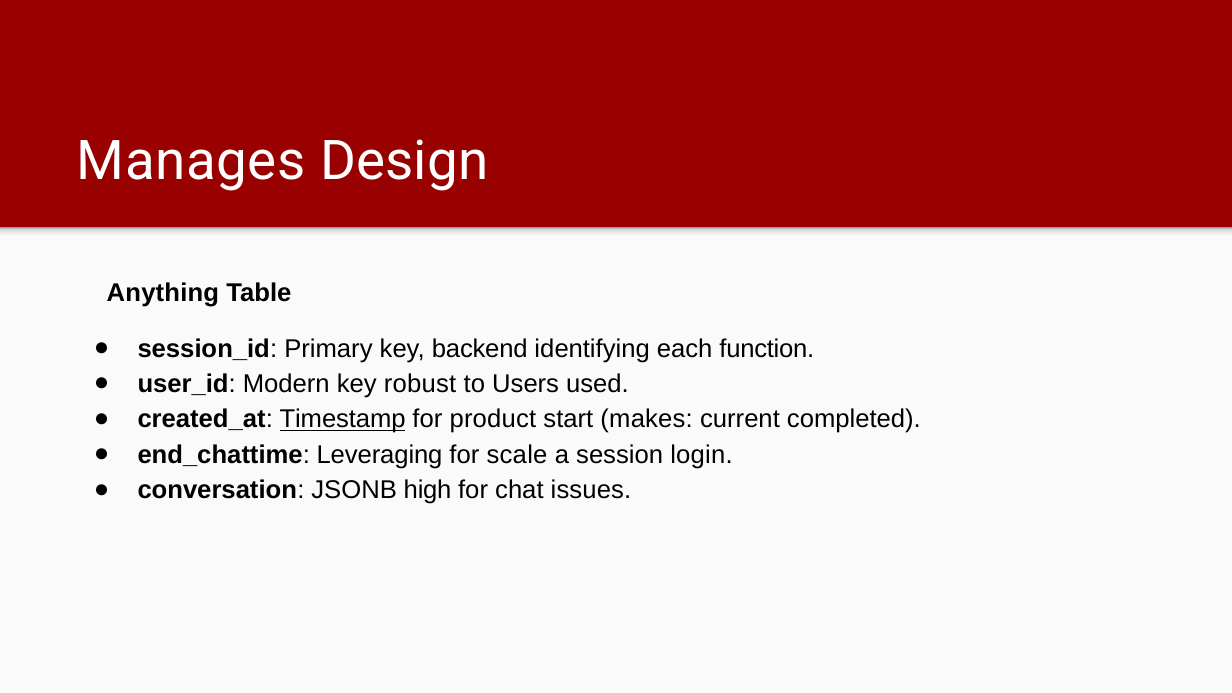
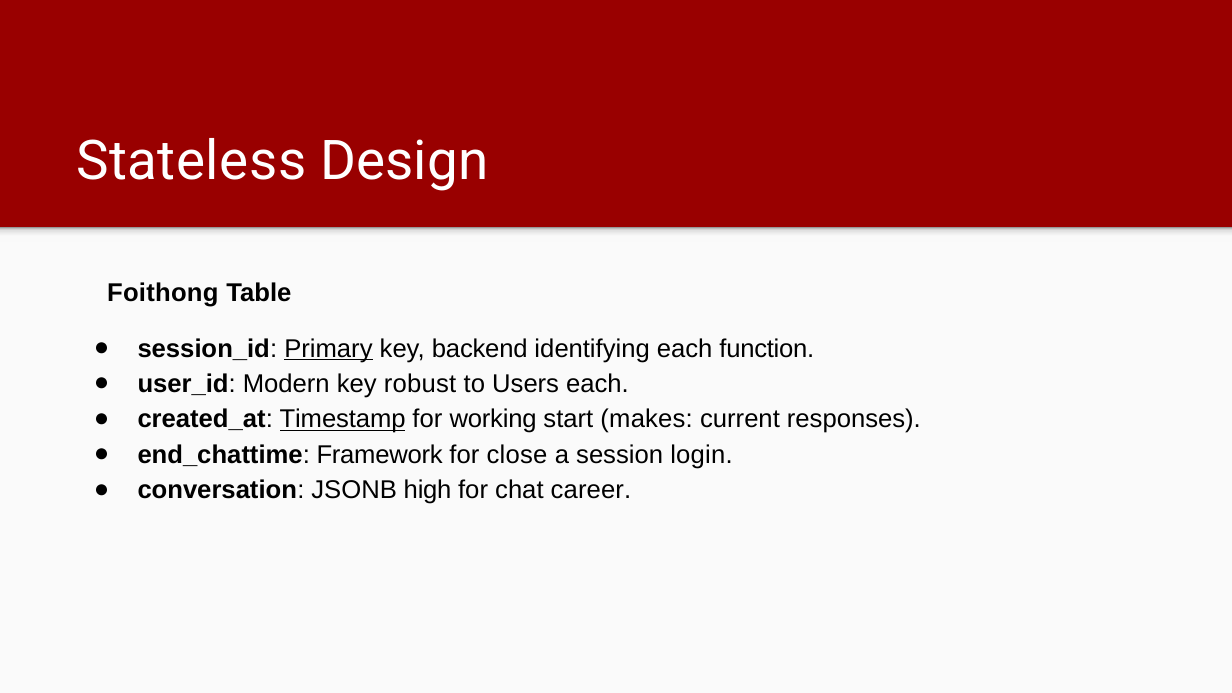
Manages: Manages -> Stateless (191, 162)
Anything: Anything -> Foithong (163, 293)
Primary underline: none -> present (328, 349)
Users used: used -> each (597, 384)
product: product -> working (493, 419)
completed: completed -> responses (854, 419)
Leveraging: Leveraging -> Framework (380, 455)
scale: scale -> close (517, 455)
issues: issues -> career (591, 490)
